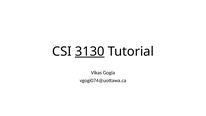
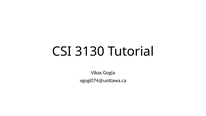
3130 underline: present -> none (90, 51)
